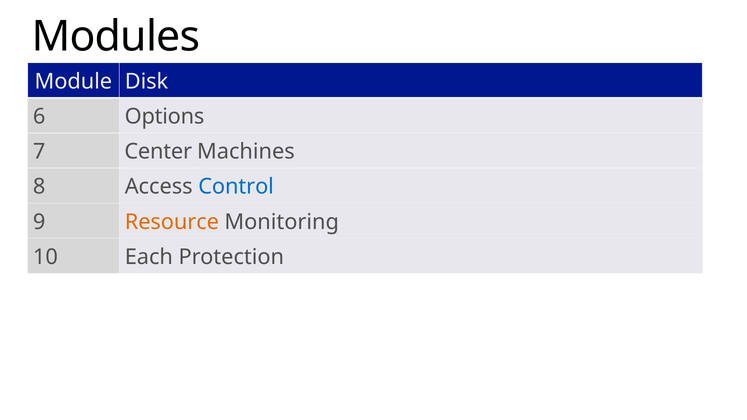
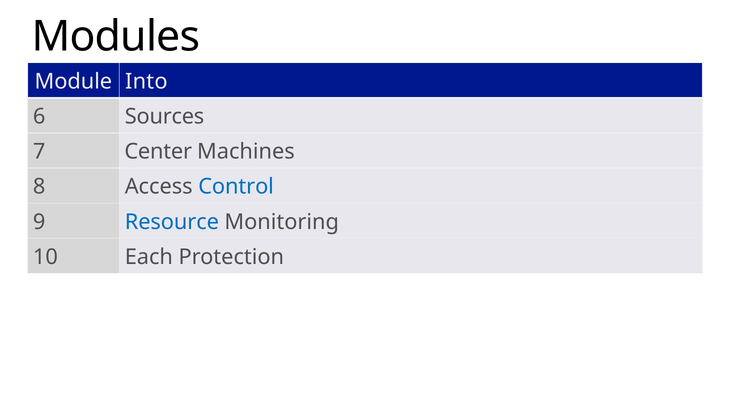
Disk: Disk -> Into (146, 82)
Options: Options -> Sources (165, 117)
Resource colour: orange -> blue (172, 222)
